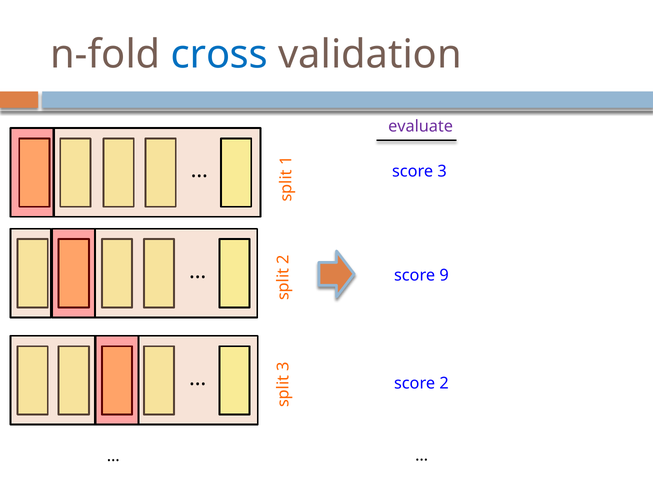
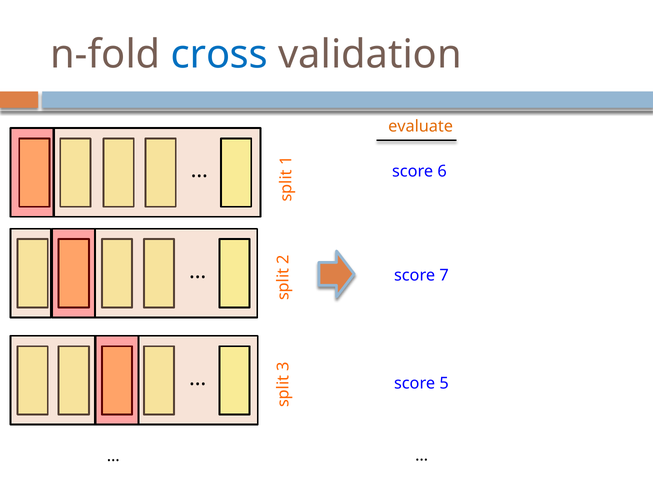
evaluate colour: purple -> orange (421, 126)
score 3: 3 -> 6 (442, 171)
9: 9 -> 7 (444, 275)
score 2: 2 -> 5 (444, 383)
